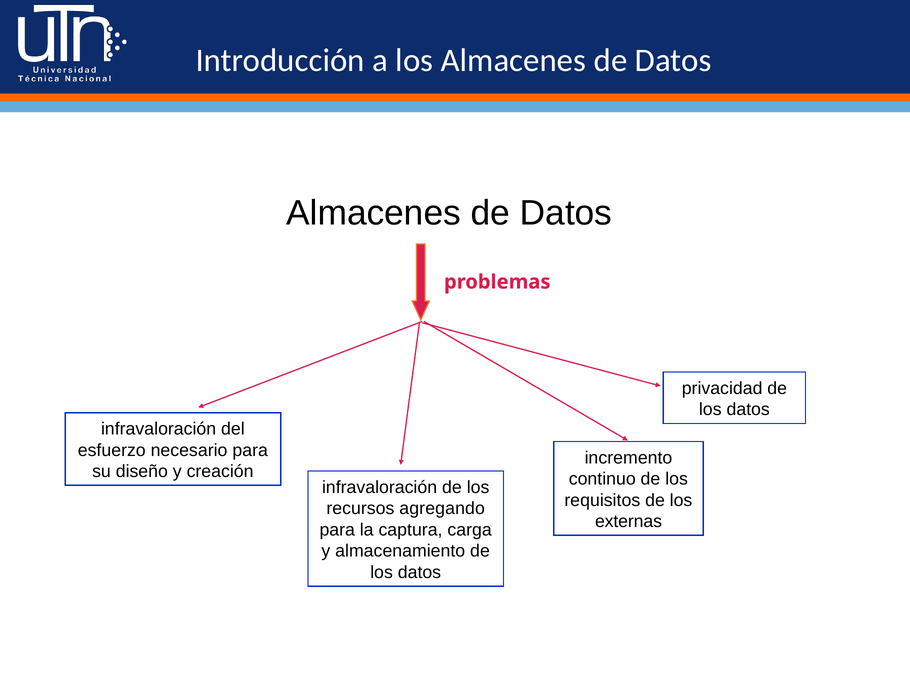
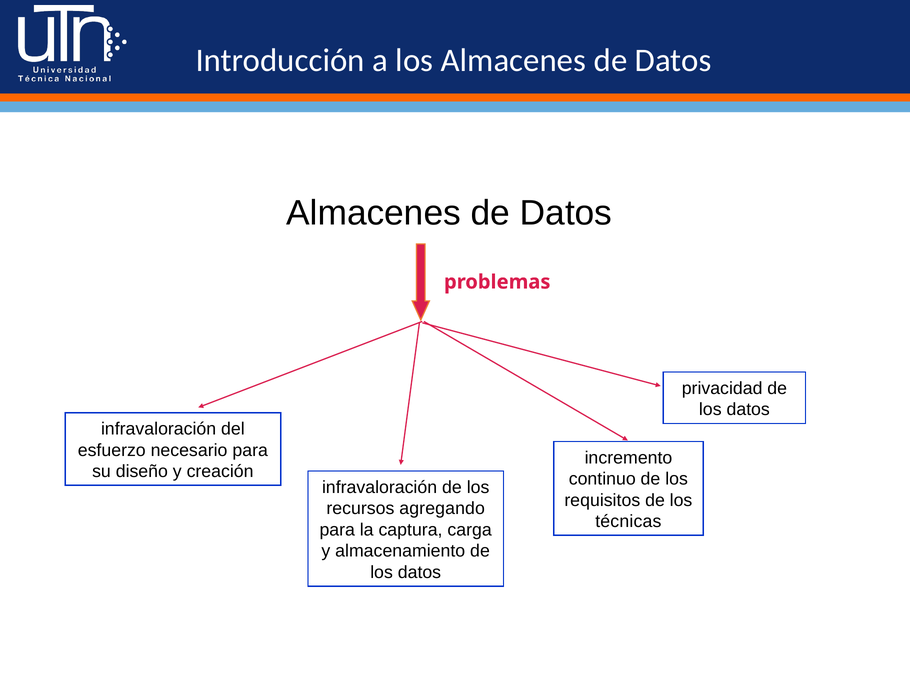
externas: externas -> técnicas (628, 522)
